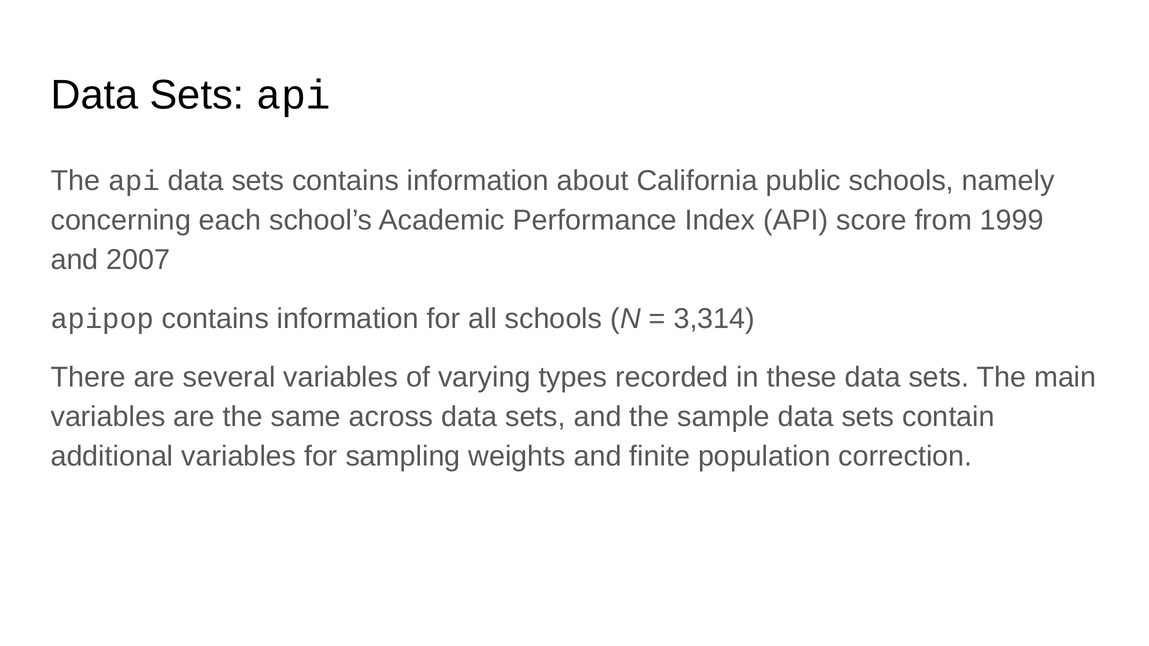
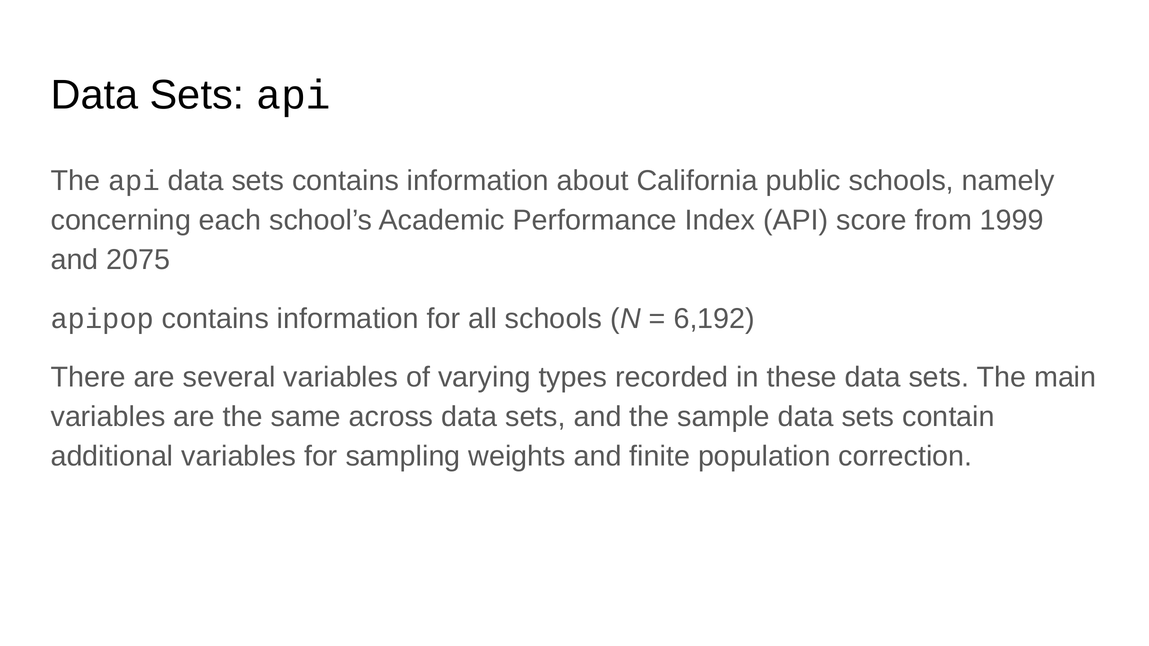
2007: 2007 -> 2075 (138, 260)
3,314: 3,314 -> 6,192 (714, 319)
